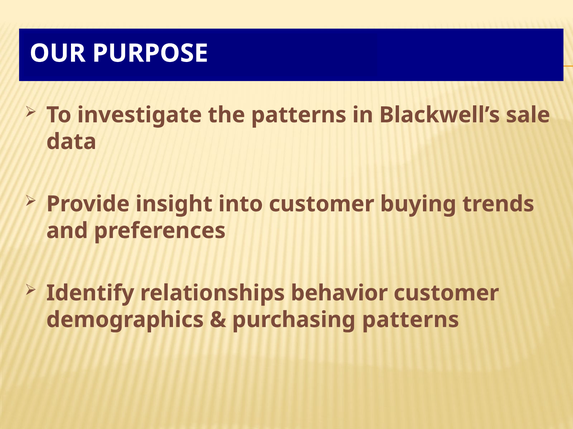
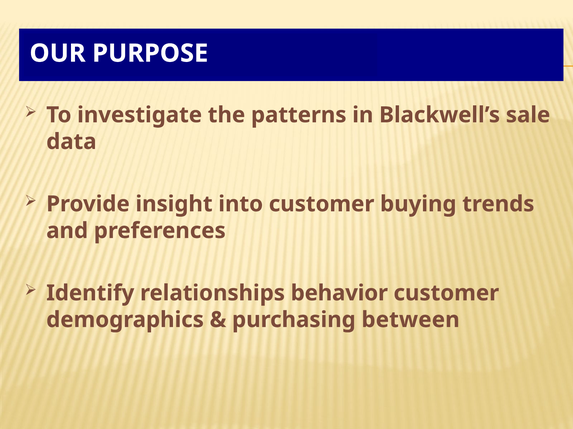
purchasing patterns: patterns -> between (411, 320)
